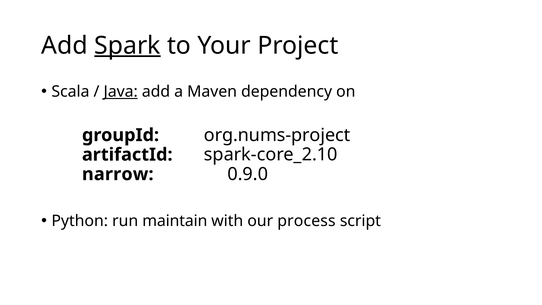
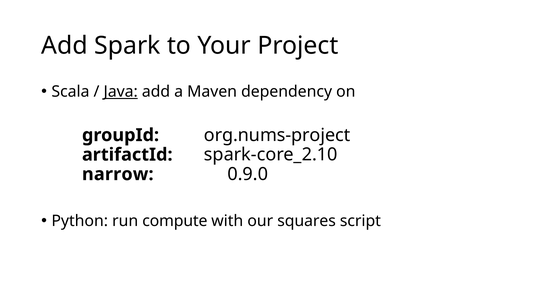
Spark underline: present -> none (127, 46)
maintain: maintain -> compute (175, 221)
process: process -> squares (307, 221)
